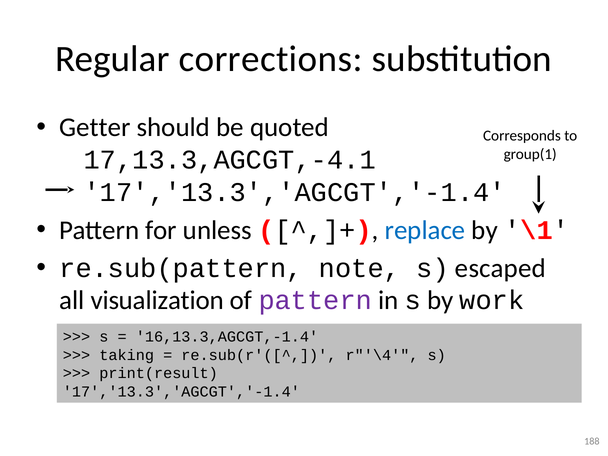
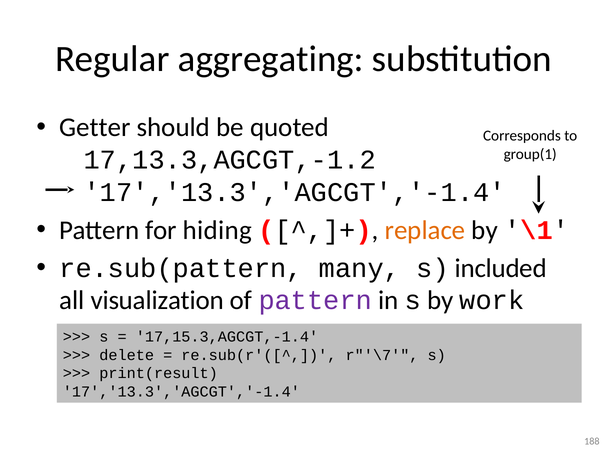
corrections: corrections -> aggregating (271, 59)
17,13.3,AGCGT,-4.1: 17,13.3,AGCGT,-4.1 -> 17,13.3,AGCGT,-1.2 (230, 160)
unless: unless -> hiding (217, 230)
replace colour: blue -> orange (425, 230)
note: note -> many (359, 268)
escaped: escaped -> included (501, 268)
16,13.3,AGCGT,-1.4: 16,13.3,AGCGT,-1.4 -> 17,15.3,AGCGT,-1.4 (227, 337)
taking: taking -> delete (127, 355)
r"'\4: r"'\4 -> r"'\7 (382, 355)
